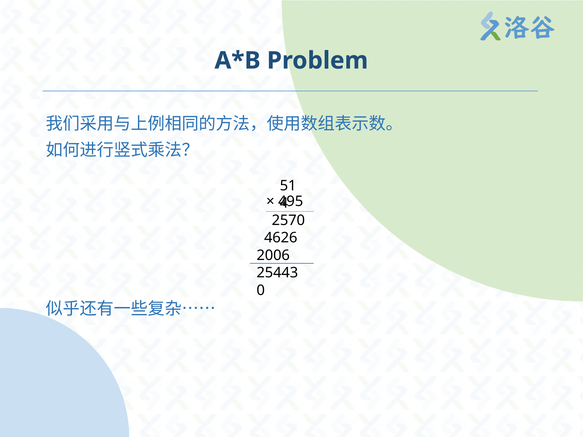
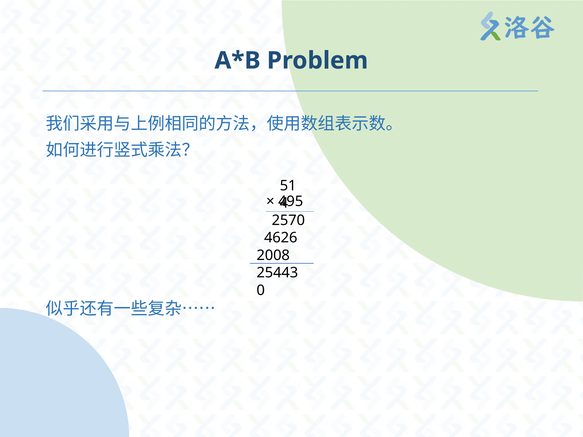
2006: 2006 -> 2008 (273, 255)
